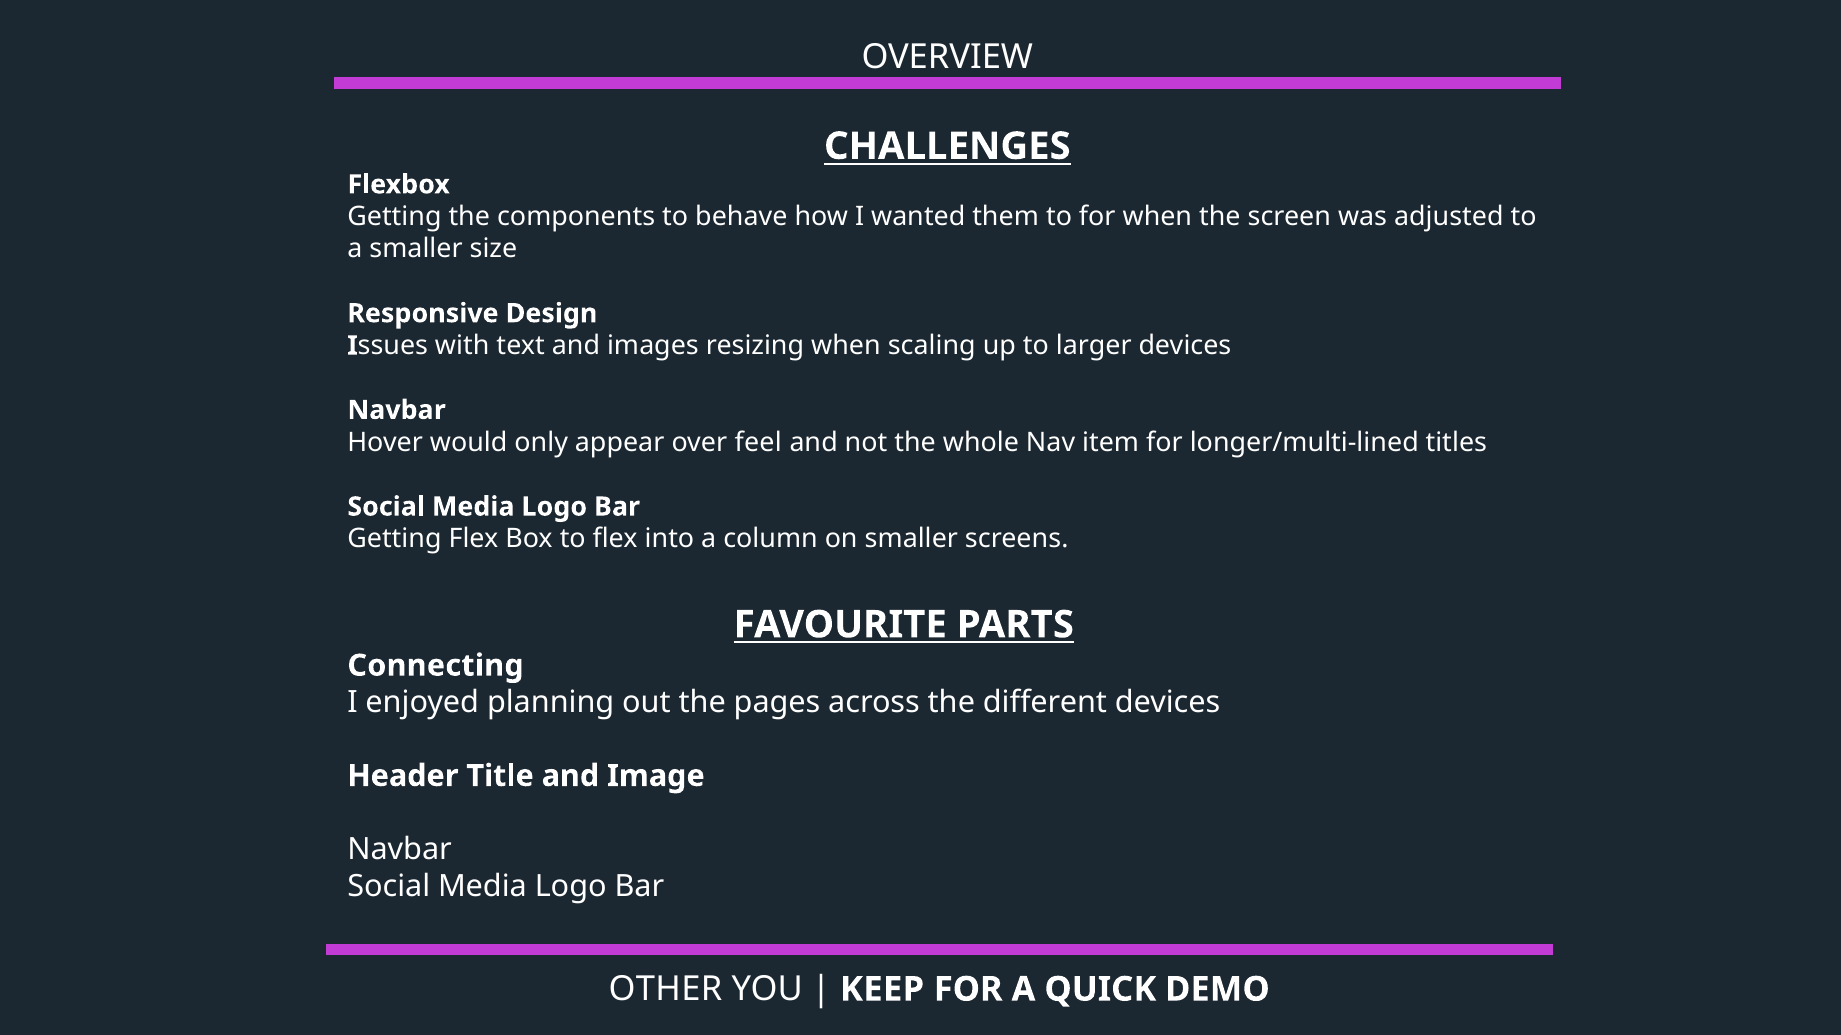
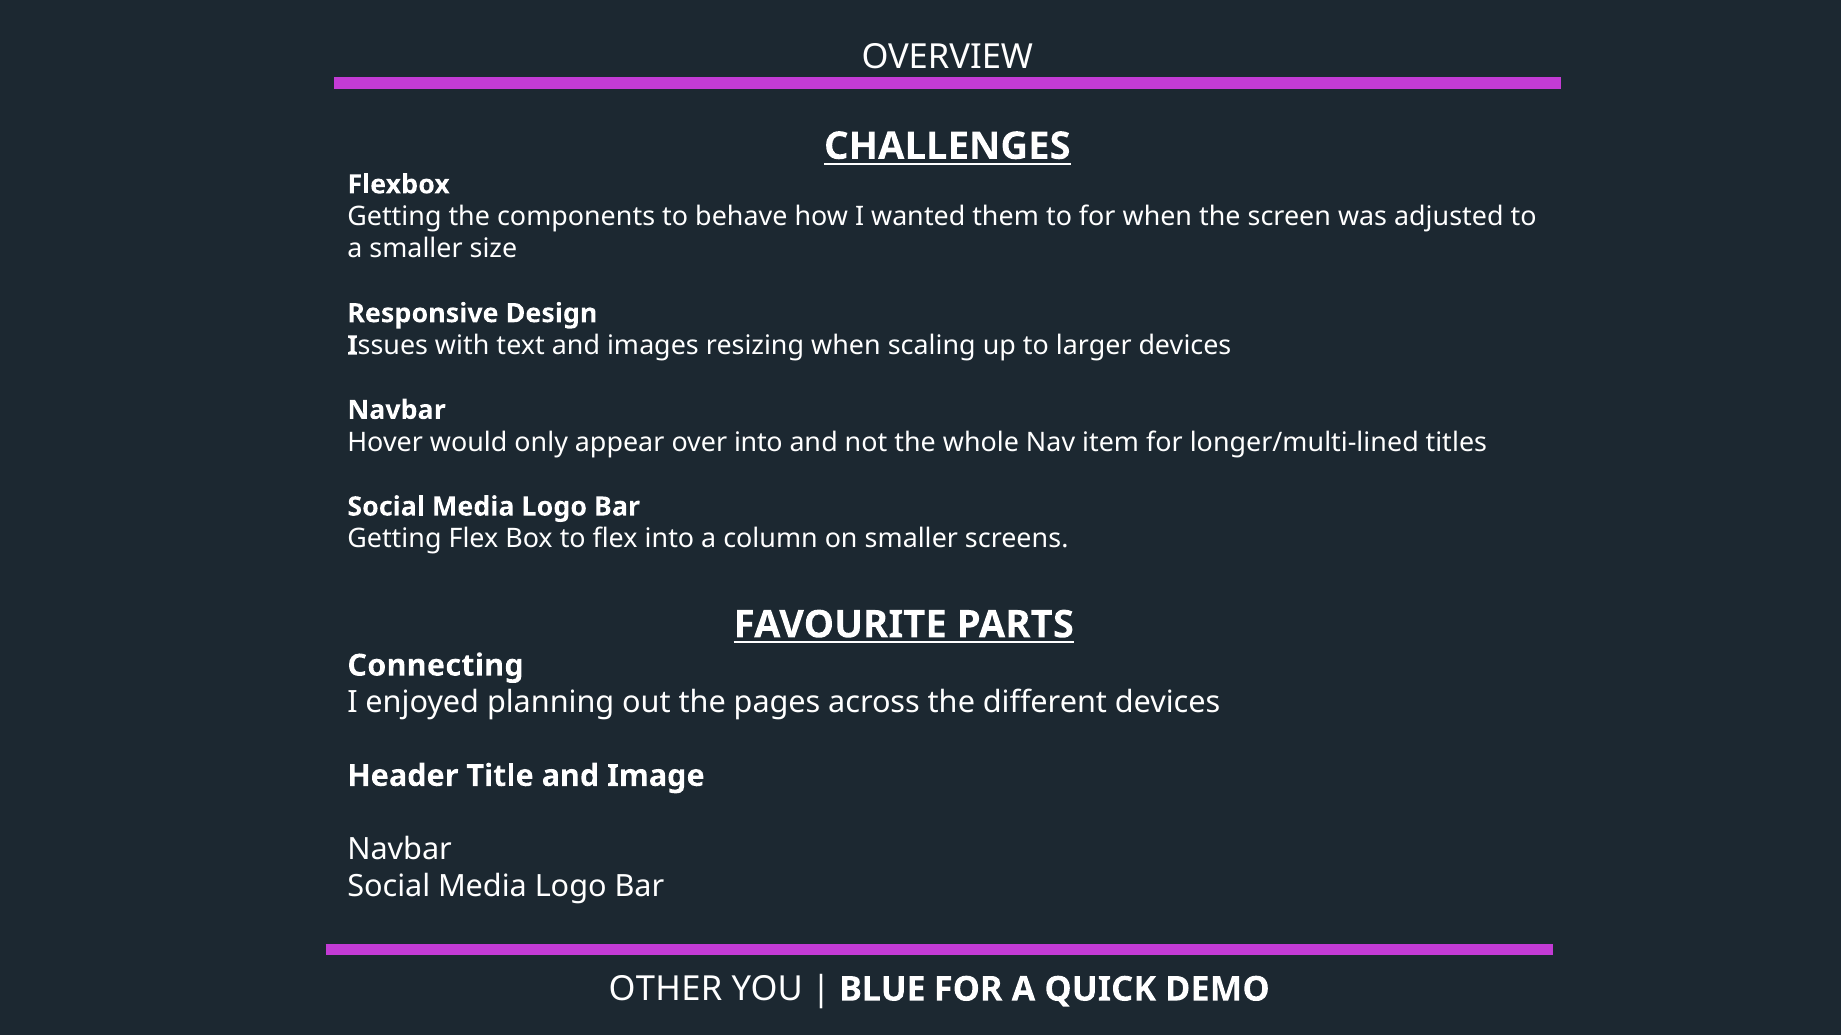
over feel: feel -> into (758, 443)
KEEP: KEEP -> BLUE (882, 990)
